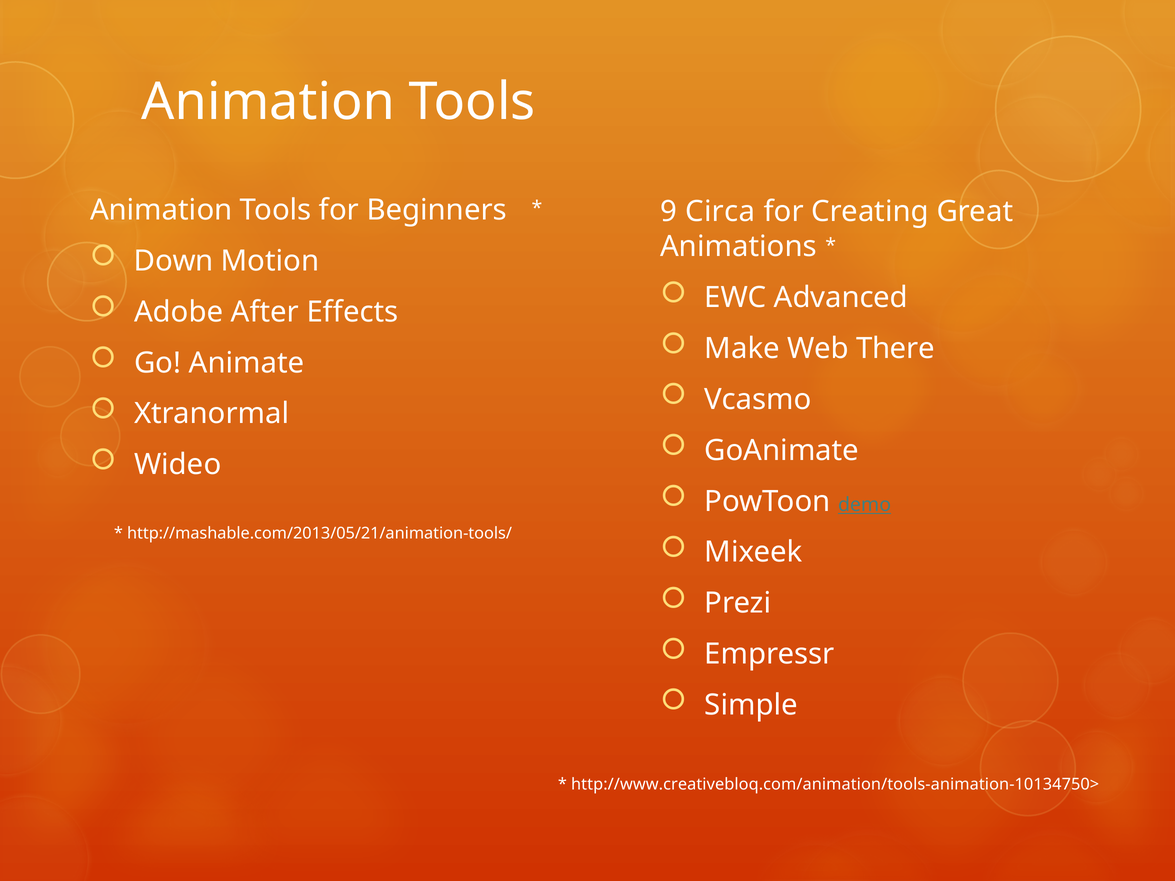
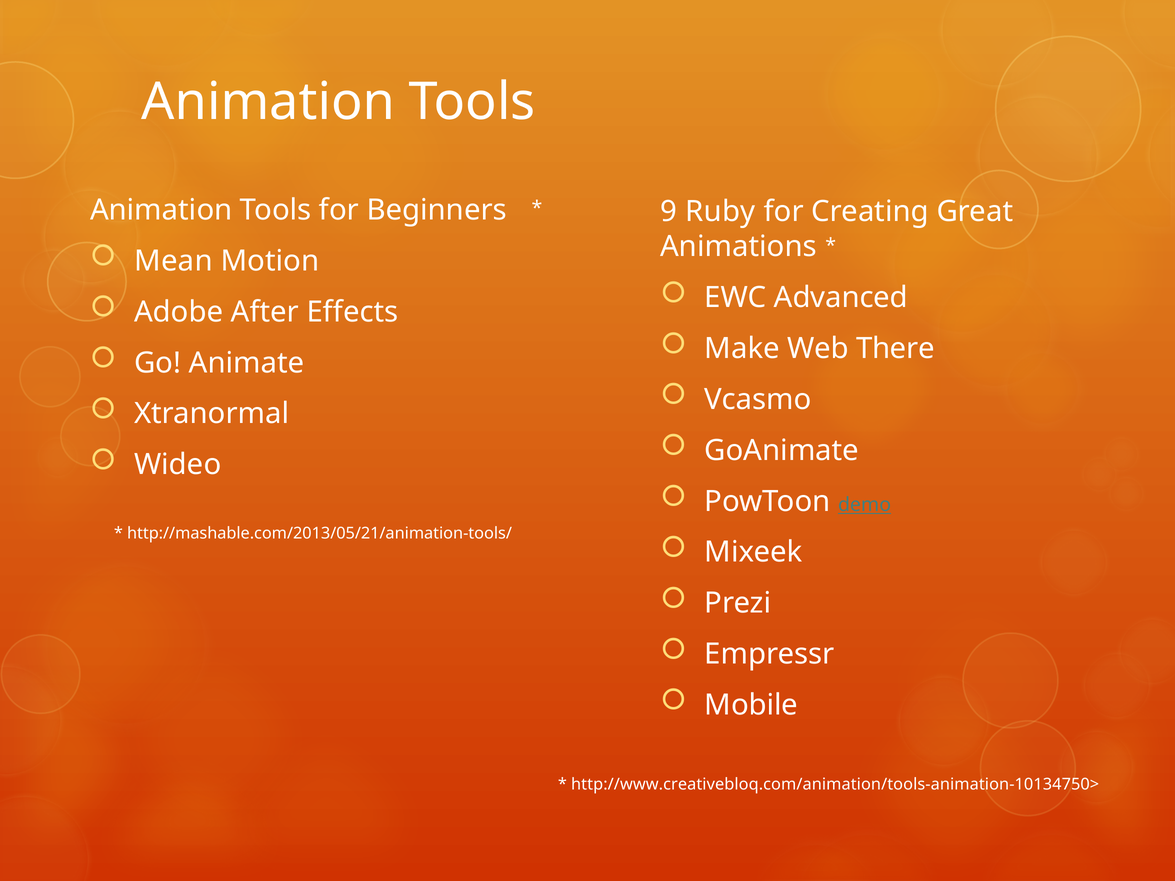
Circa: Circa -> Ruby (720, 212)
Down: Down -> Mean (173, 261)
Simple: Simple -> Mobile (751, 705)
